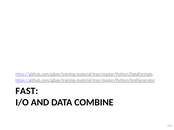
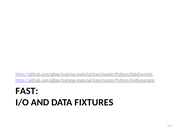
COMBINE: COMBINE -> FIXTURES (94, 103)
